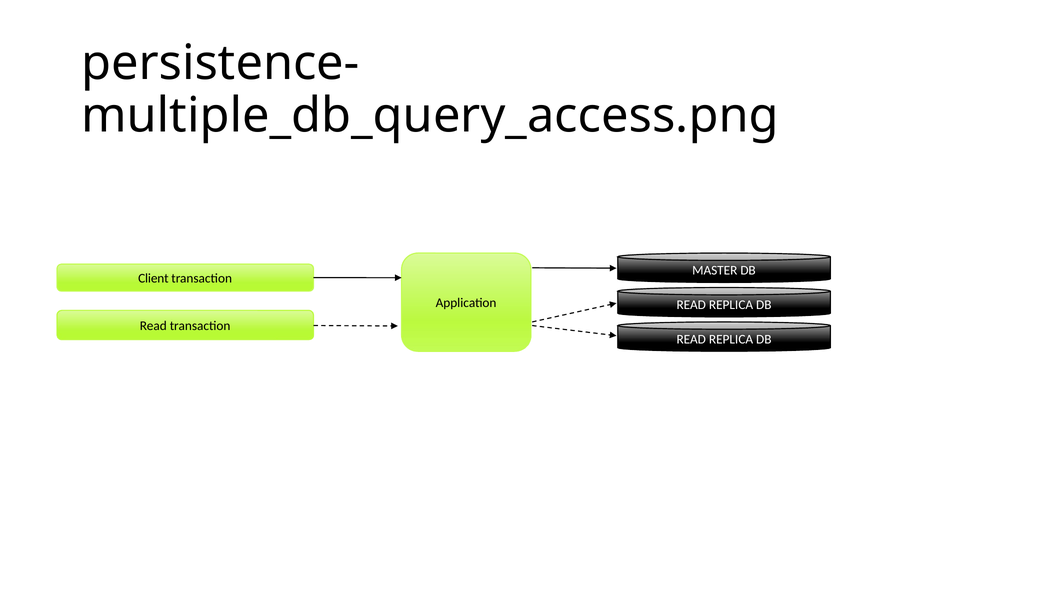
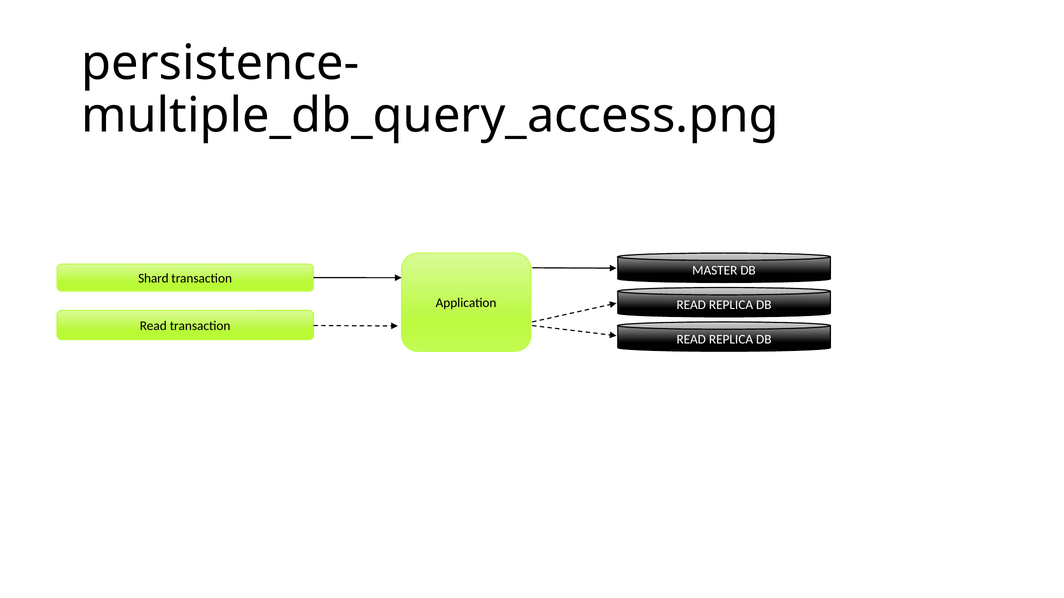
Client: Client -> Shard (153, 279)
